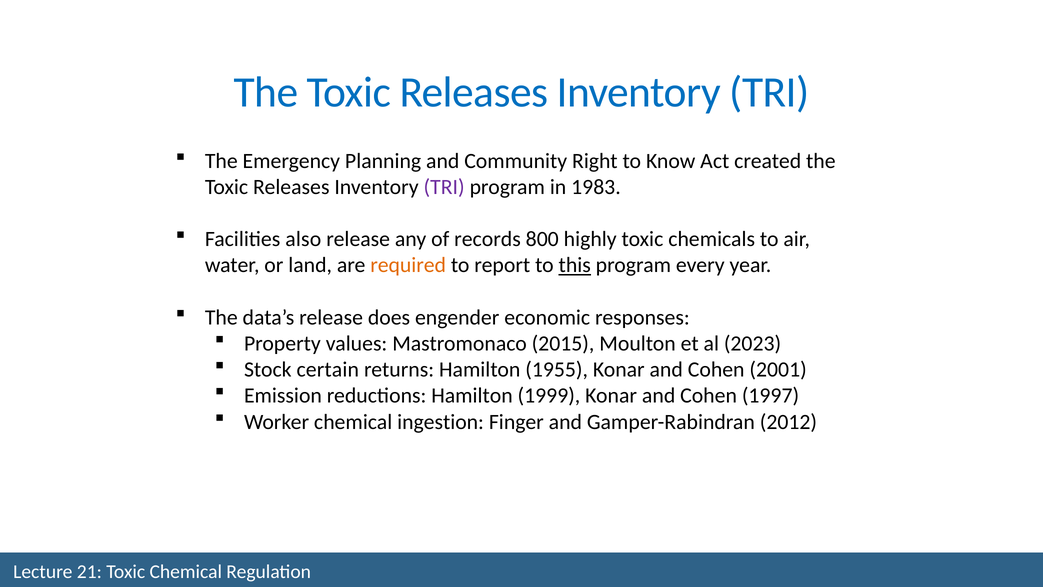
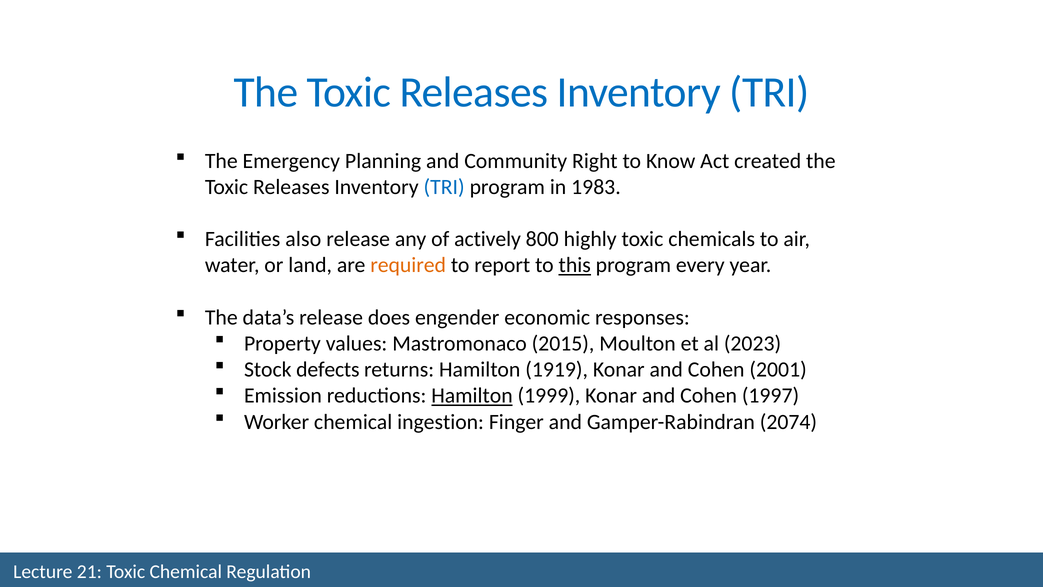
TRI colour: purple -> blue (444, 187)
records: records -> actively (488, 239)
certain: certain -> defects (328, 370)
1955: 1955 -> 1919 (557, 370)
Hamilton underline: none -> present (472, 396)
2012: 2012 -> 2074 (788, 422)
